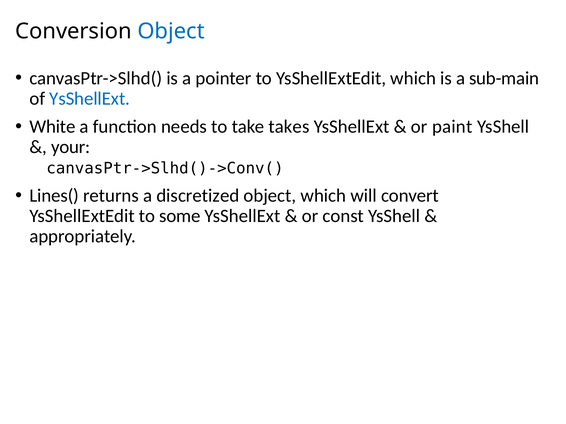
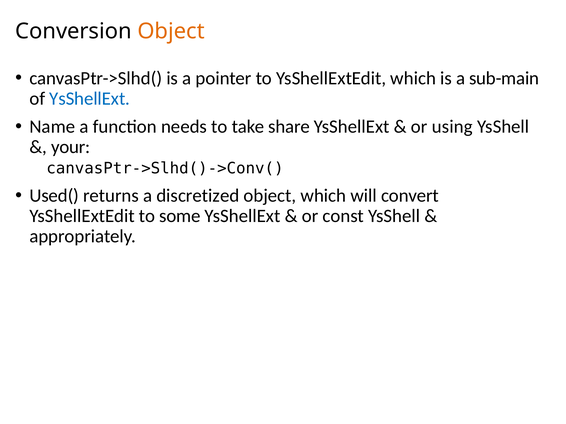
Object colour: blue -> orange (171, 31)
White: White -> Name (52, 127)
takes: takes -> share (289, 127)
paint: paint -> using (452, 127)
Lines(: Lines( -> Used( (54, 196)
